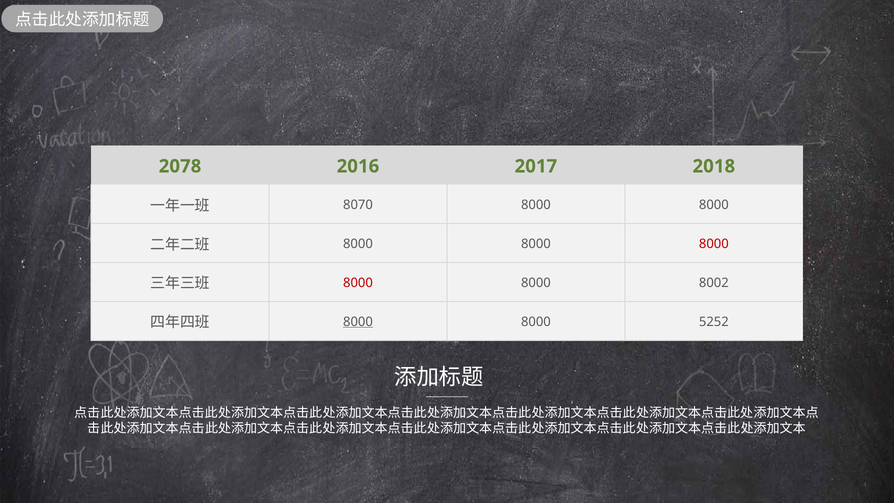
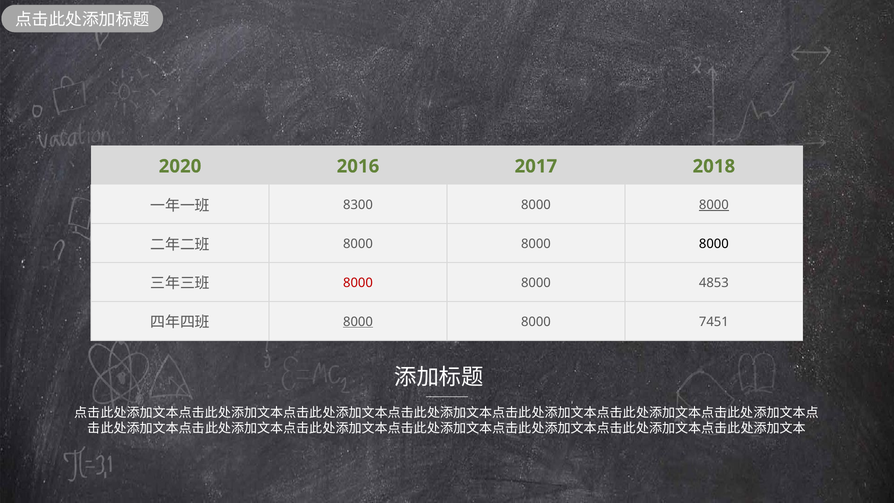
2078: 2078 -> 2020 (180, 166)
8070: 8070 -> 8300 (358, 205)
8000 underline: none -> present (714, 205)
8000 colour: red -> black (714, 244)
8002: 8002 -> 4853 (714, 283)
5252: 5252 -> 7451 (714, 322)
